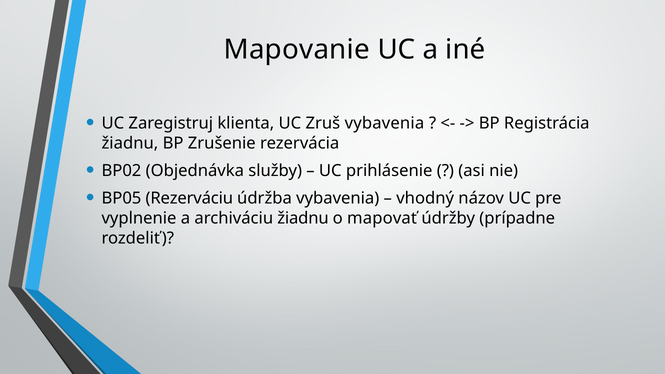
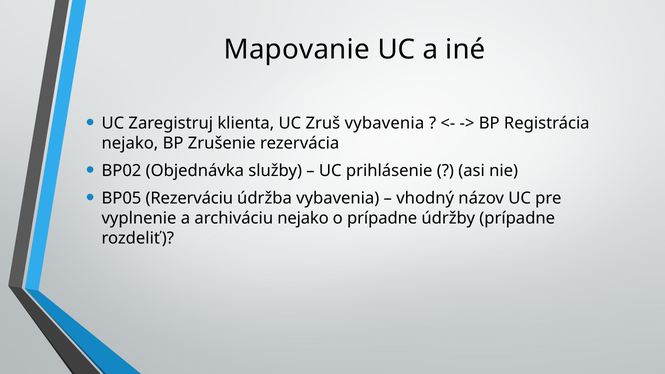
žiadnu: žiadnu -> nejako (130, 143)
archiváciu žiadnu: žiadnu -> nejako (303, 218)
o mapovať: mapovať -> prípadne (382, 218)
